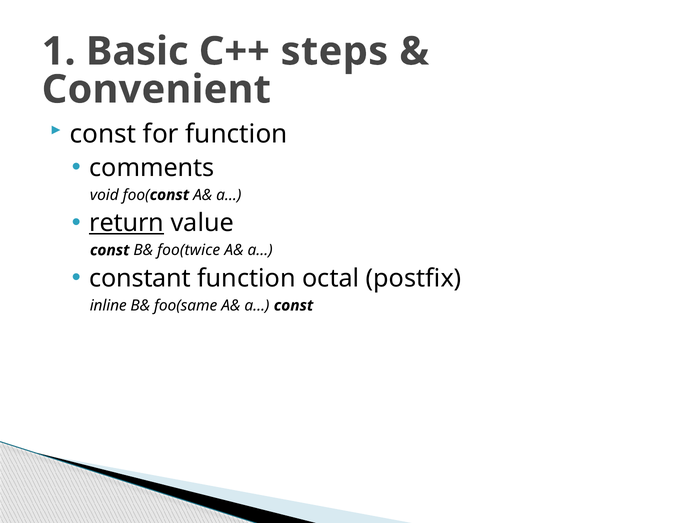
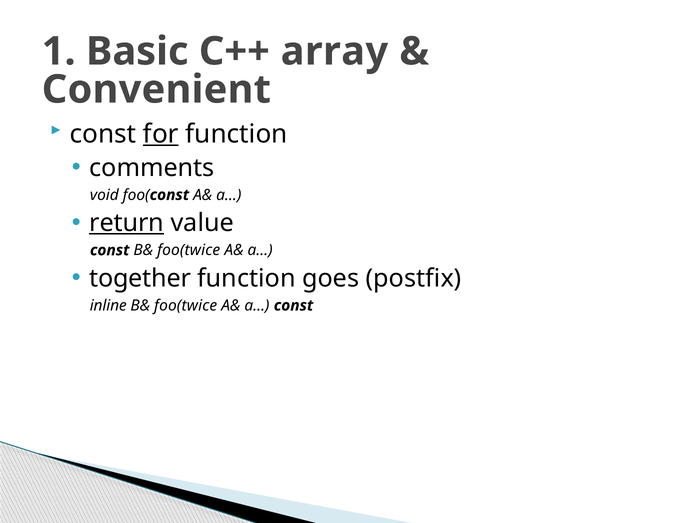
steps: steps -> array (334, 51)
for underline: none -> present (161, 134)
constant: constant -> together (140, 279)
octal: octal -> goes (331, 279)
foo(same: foo(same -> foo(twice (186, 306)
